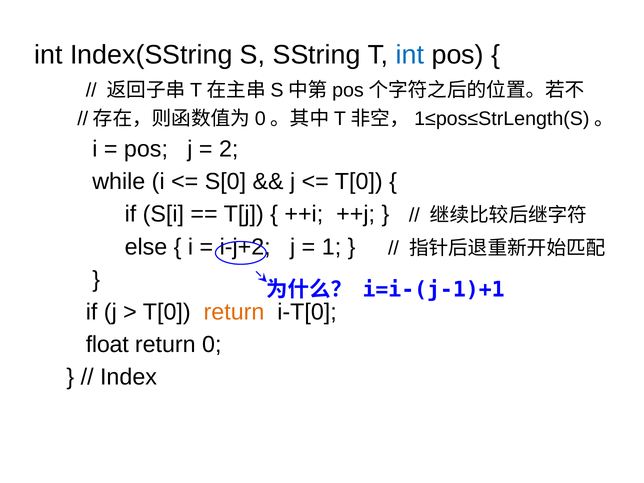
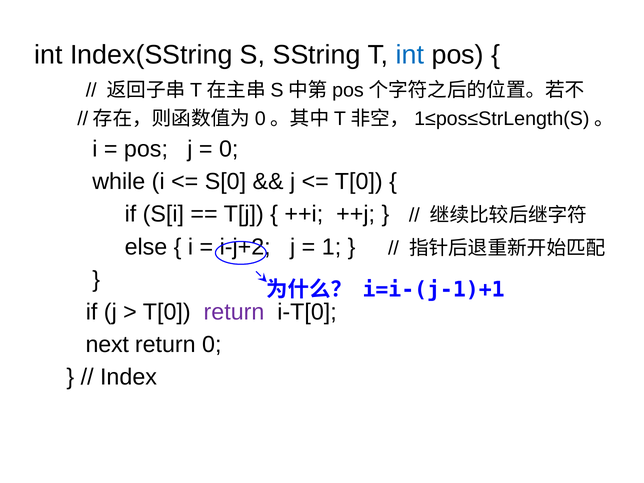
2: 2 -> 0 (229, 149)
return colour: orange -> purple (234, 312)
float: float -> next (107, 344)
